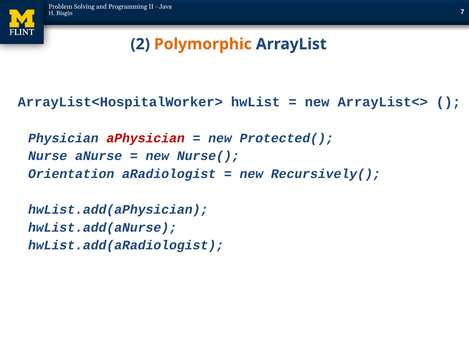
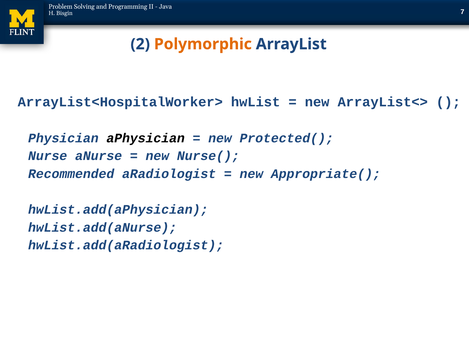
aPhysician colour: red -> black (146, 138)
Orientation: Orientation -> Recommended (71, 174)
Recursively(: Recursively( -> Appropriate( (326, 174)
